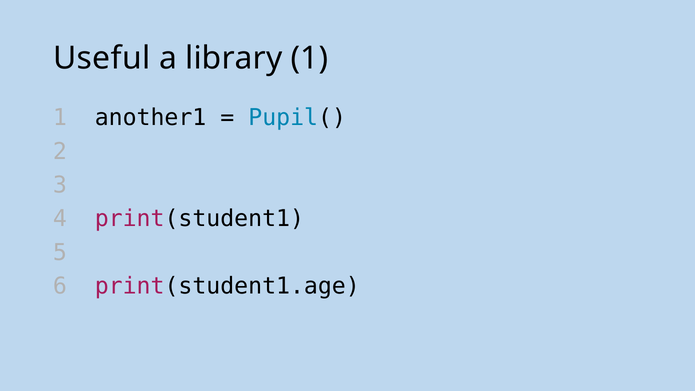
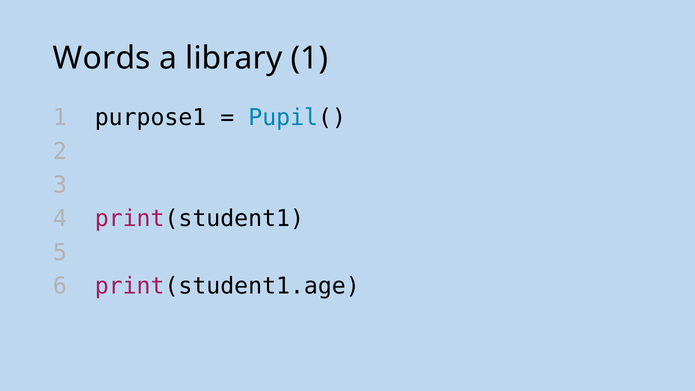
Useful: Useful -> Words (102, 58)
another1: another1 -> purpose1 (151, 118)
